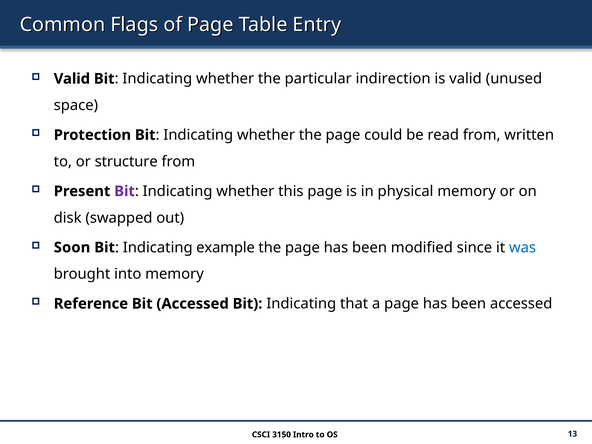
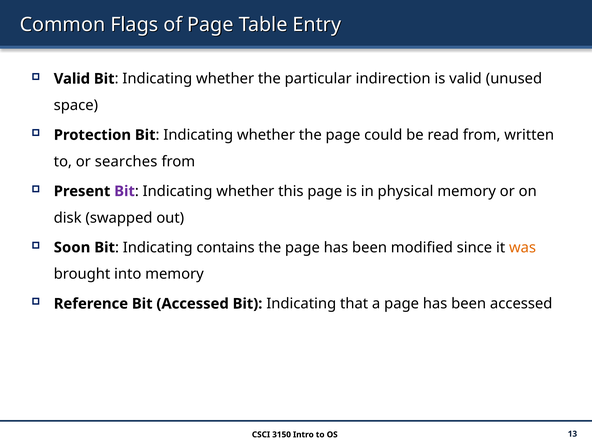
structure: structure -> searches (126, 162)
example: example -> contains (226, 247)
was colour: blue -> orange (523, 247)
